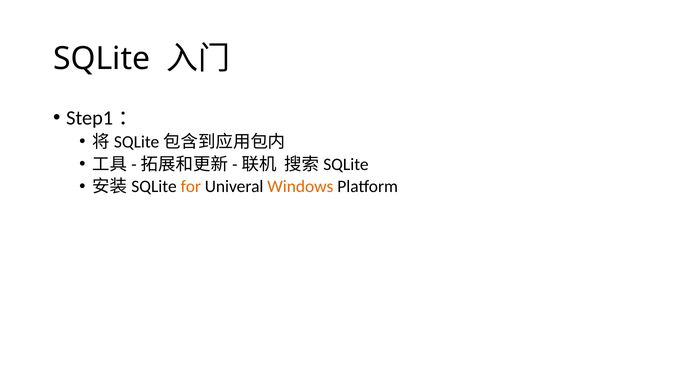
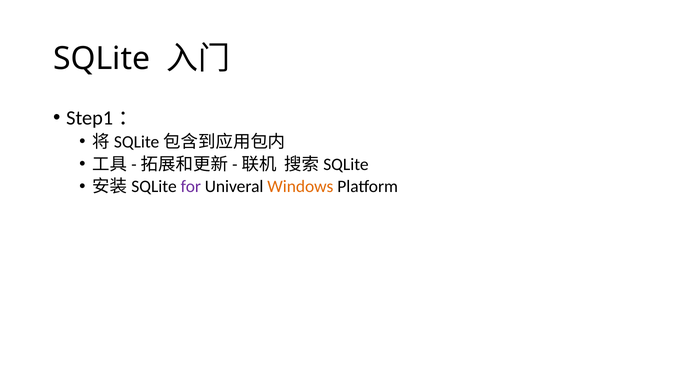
for colour: orange -> purple (191, 187)
